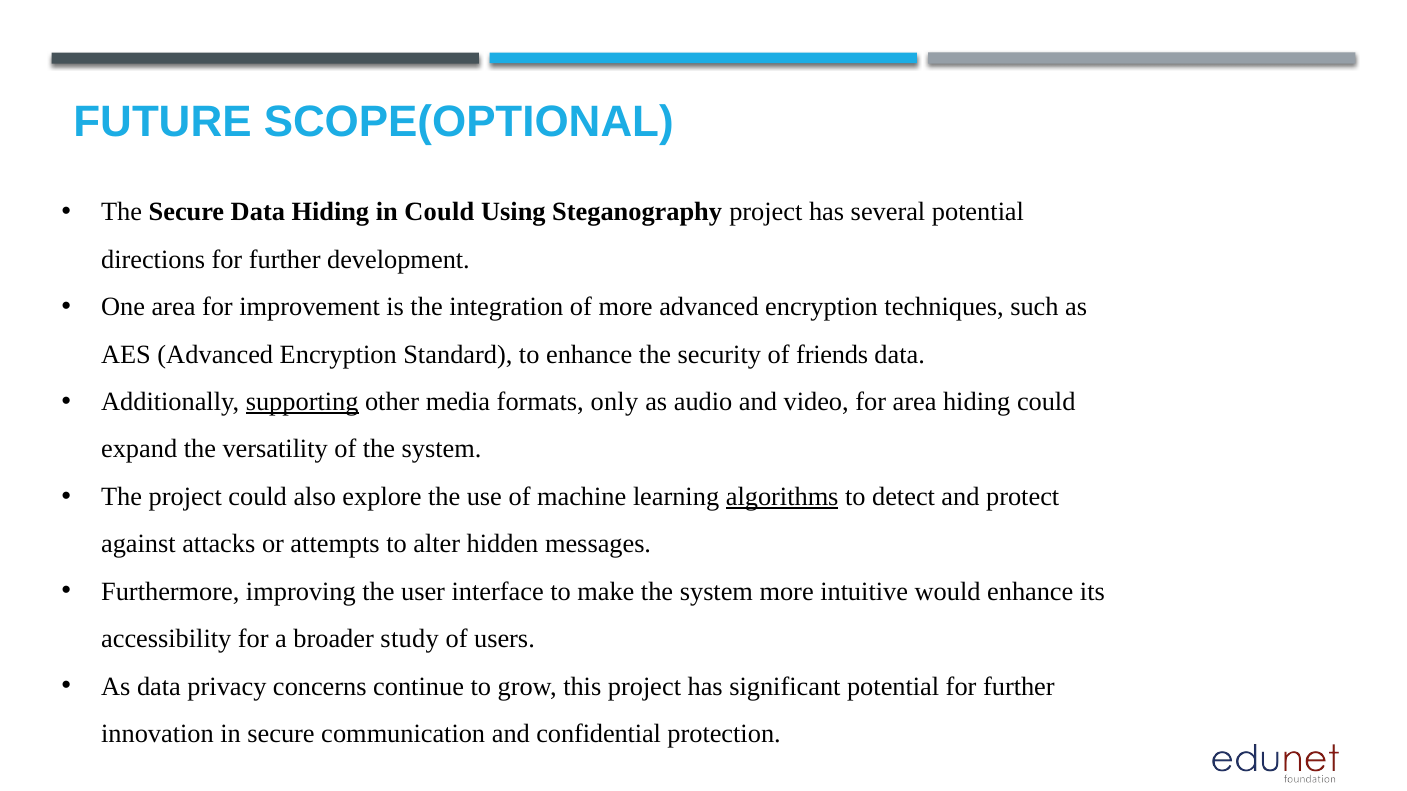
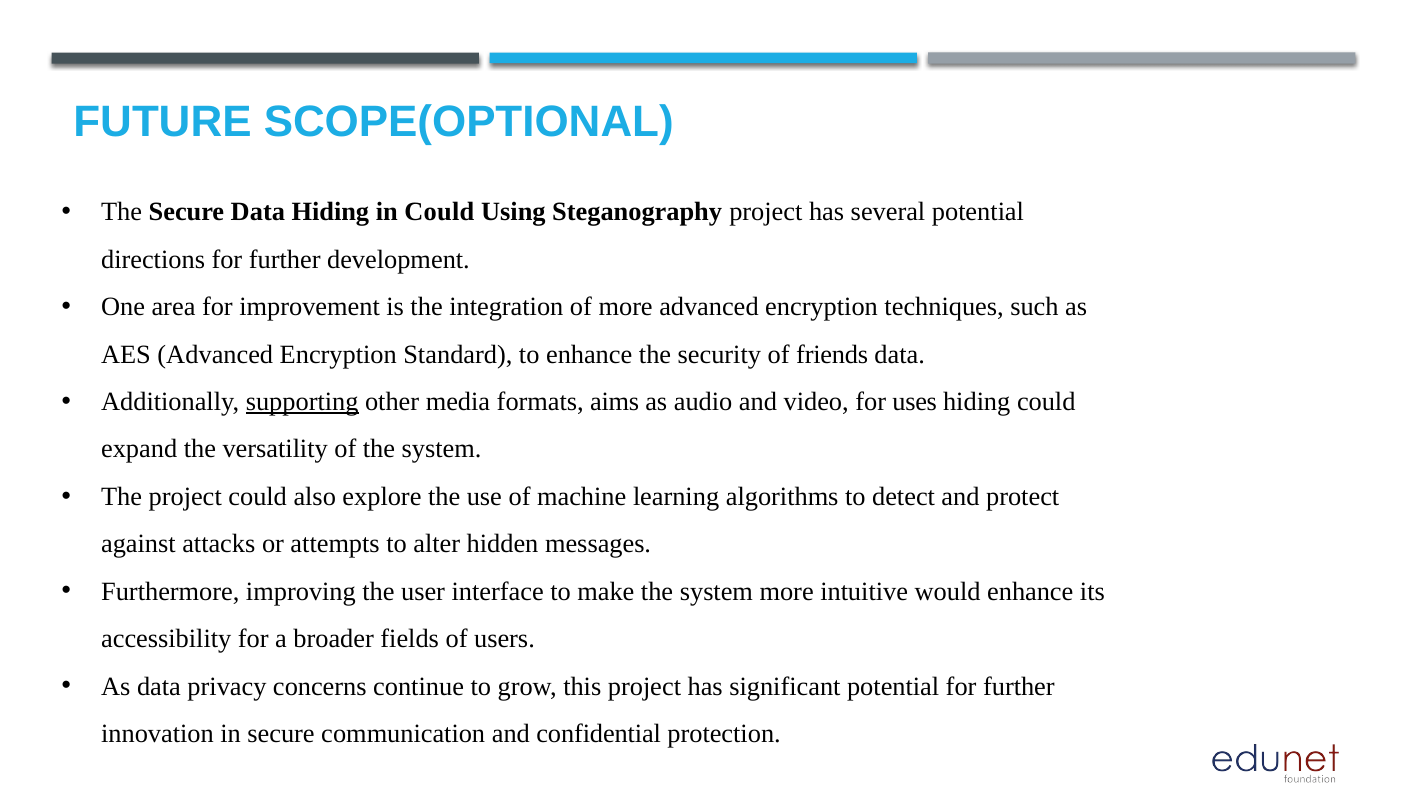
only: only -> aims (615, 402)
for area: area -> uses (915, 402)
algorithms underline: present -> none (782, 497)
study: study -> fields (410, 639)
